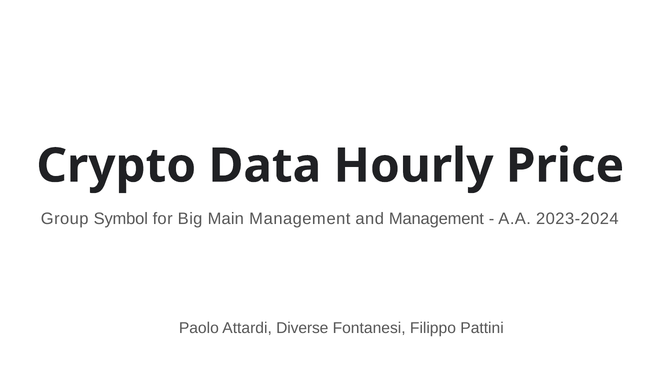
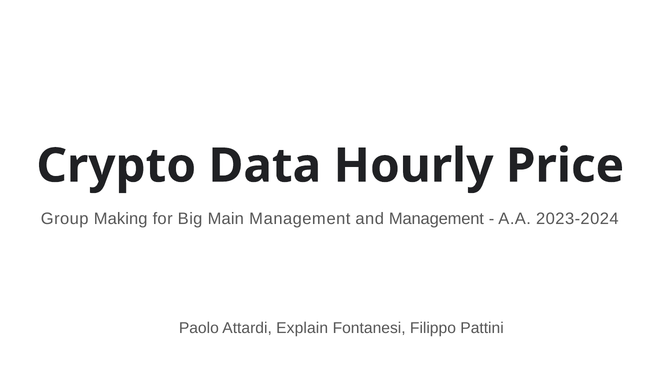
Symbol: Symbol -> Making (121, 218)
Diverse: Diverse -> Explain (302, 328)
